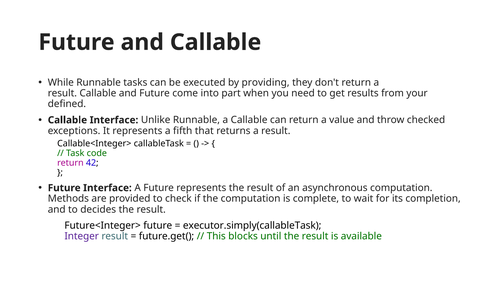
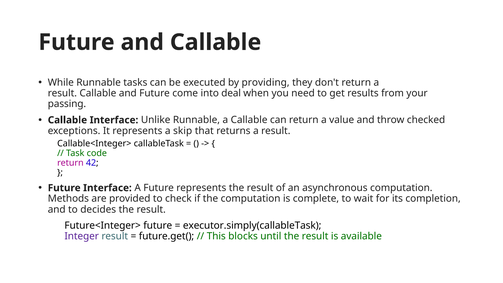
part: part -> deal (231, 93)
defined: defined -> passing (67, 104)
fifth: fifth -> skip (183, 131)
